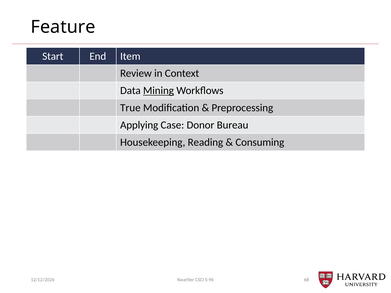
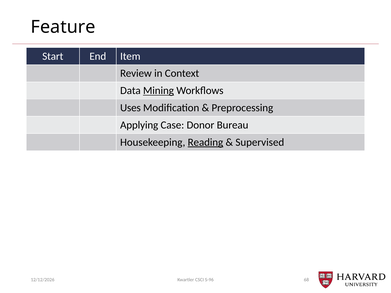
True: True -> Uses (130, 108)
Reading underline: none -> present (205, 142)
Consuming: Consuming -> Supervised (260, 142)
